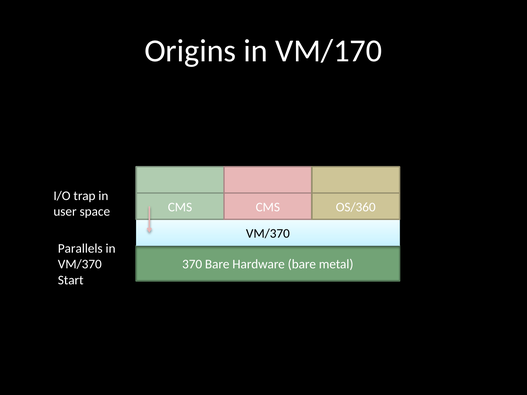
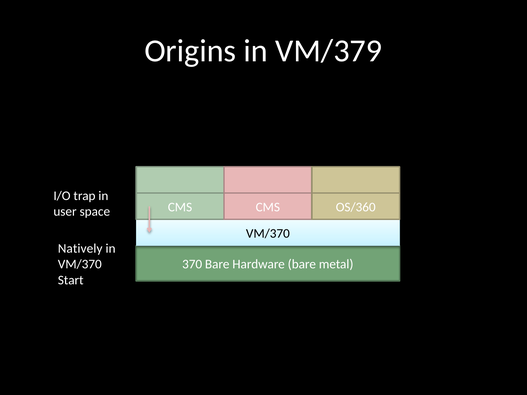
VM/170: VM/170 -> VM/379 (329, 51)
Parallels: Parallels -> Natively (80, 249)
